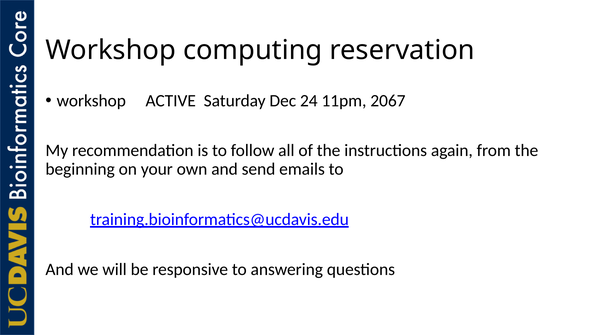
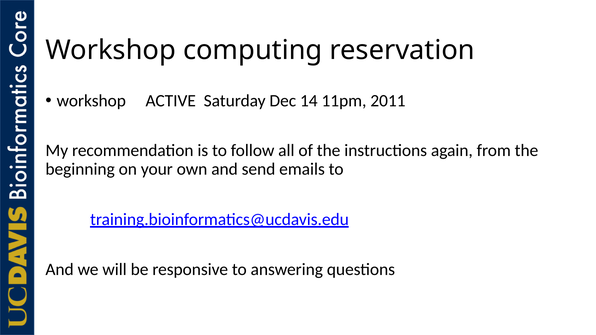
24: 24 -> 14 (309, 101)
2067: 2067 -> 2011 (388, 101)
